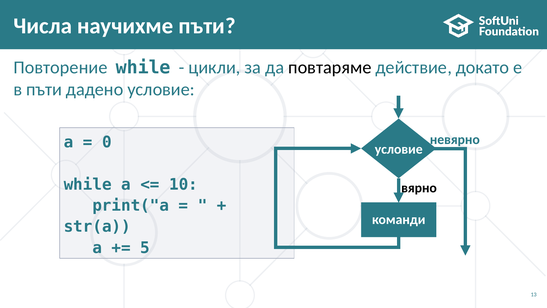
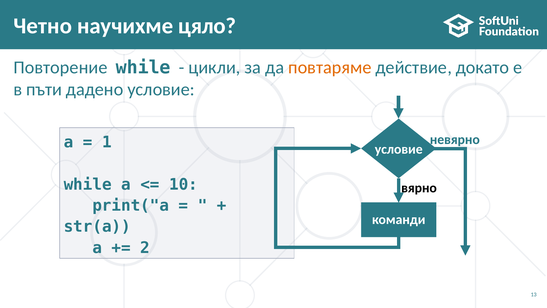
Числа: Числа -> Четно (43, 26)
научихме пъти: пъти -> цяло (207, 26)
повтаряме colour: black -> orange (330, 68)
0: 0 -> 1 (107, 142)
5: 5 -> 2 (145, 248)
